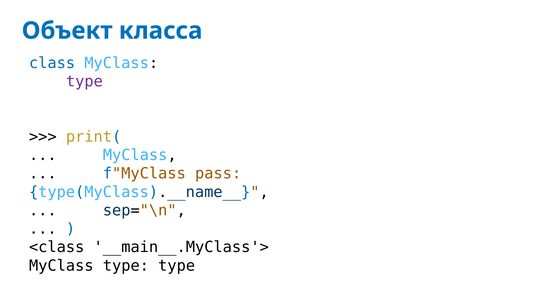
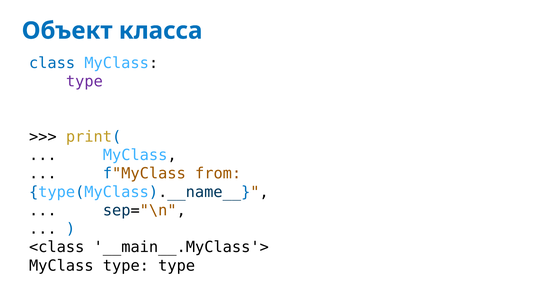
pass: pass -> from (218, 173)
